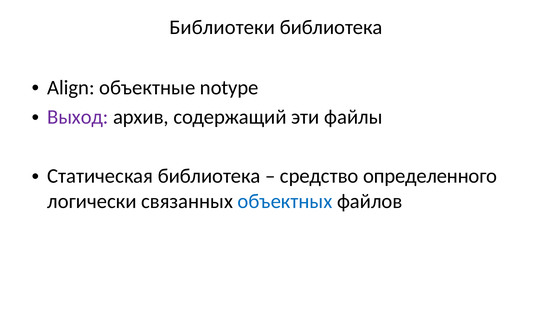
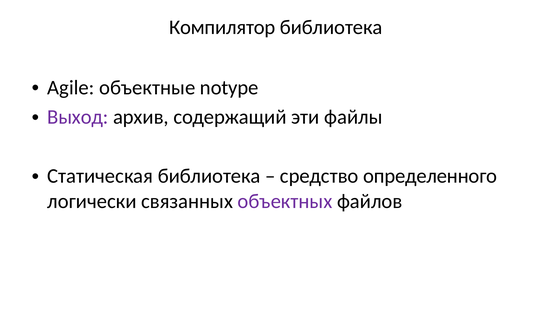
Библиотеки: Библиотеки -> Компилятор (222, 27)
Align: Align -> Agile (71, 87)
объектных colour: blue -> purple (285, 201)
